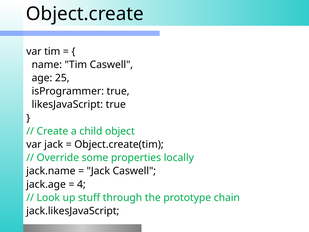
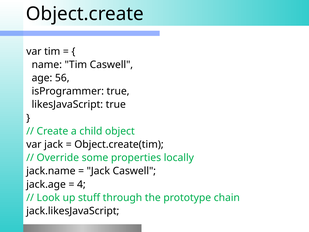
25: 25 -> 56 (62, 78)
